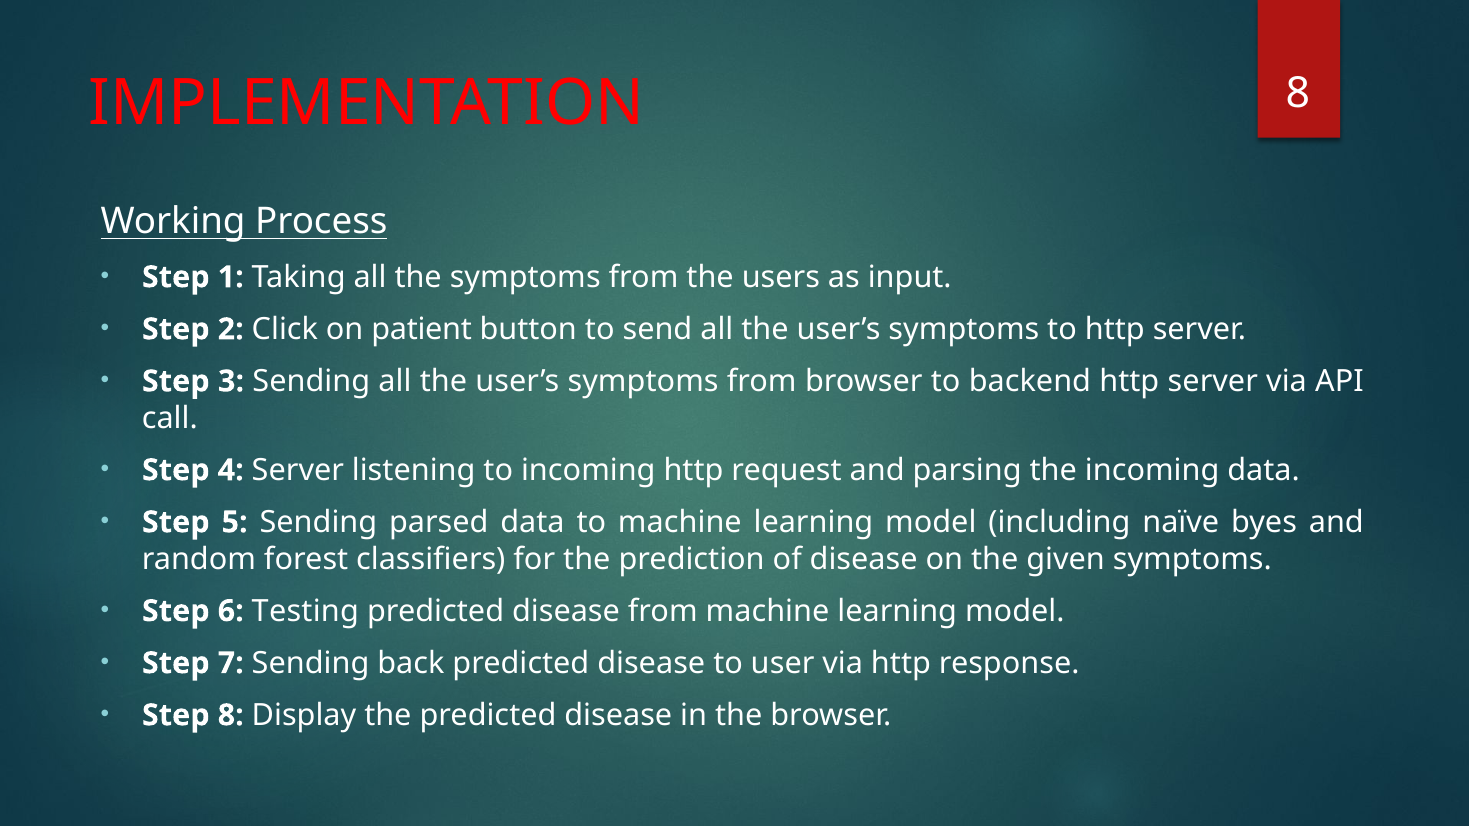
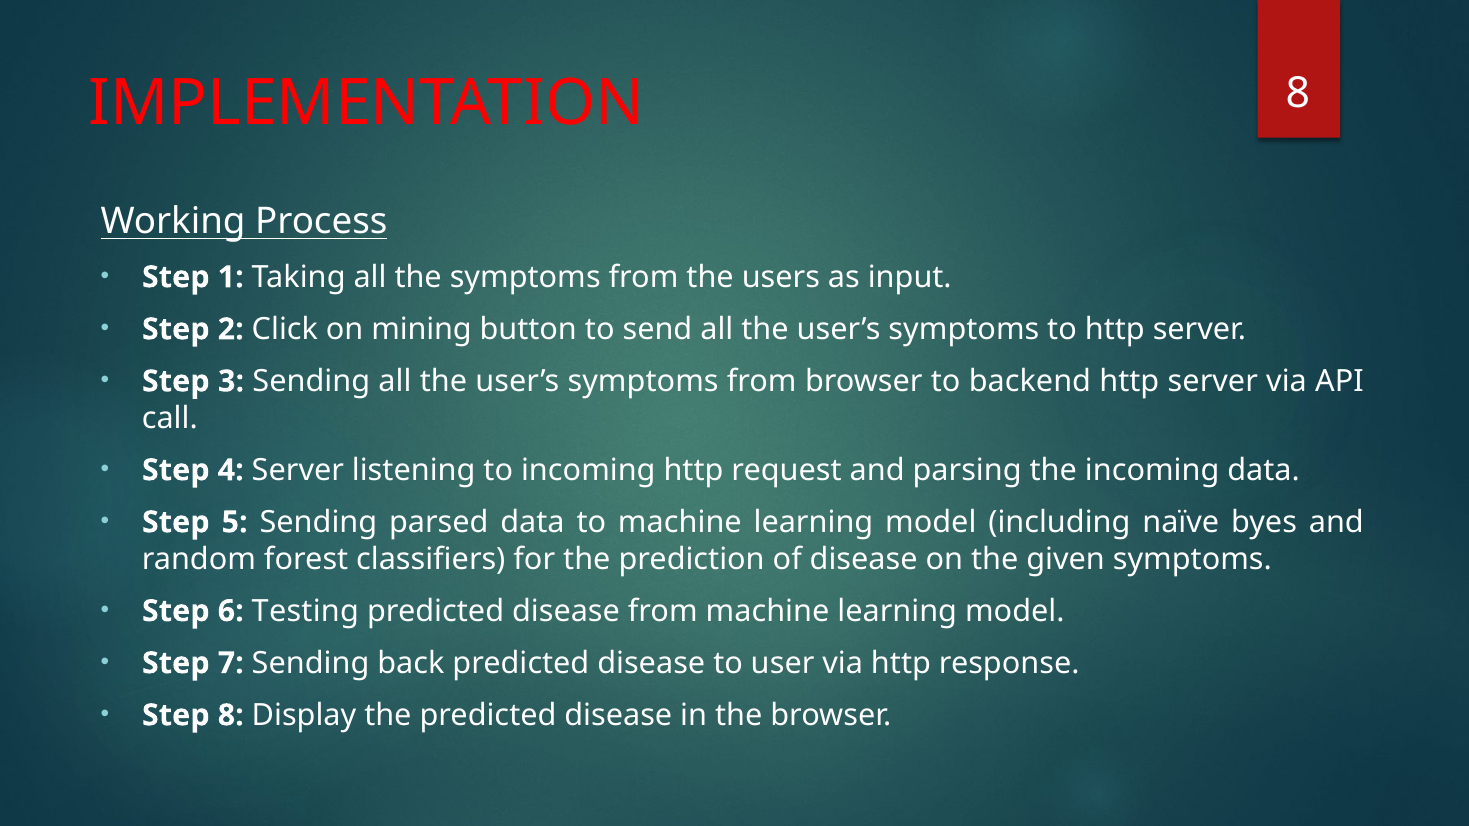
patient: patient -> mining (422, 329)
